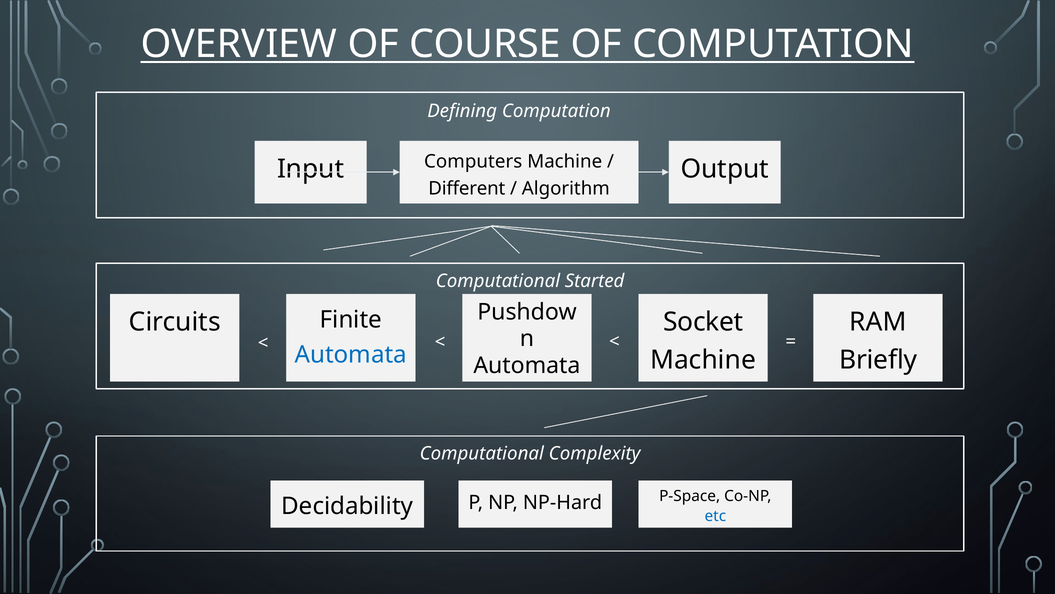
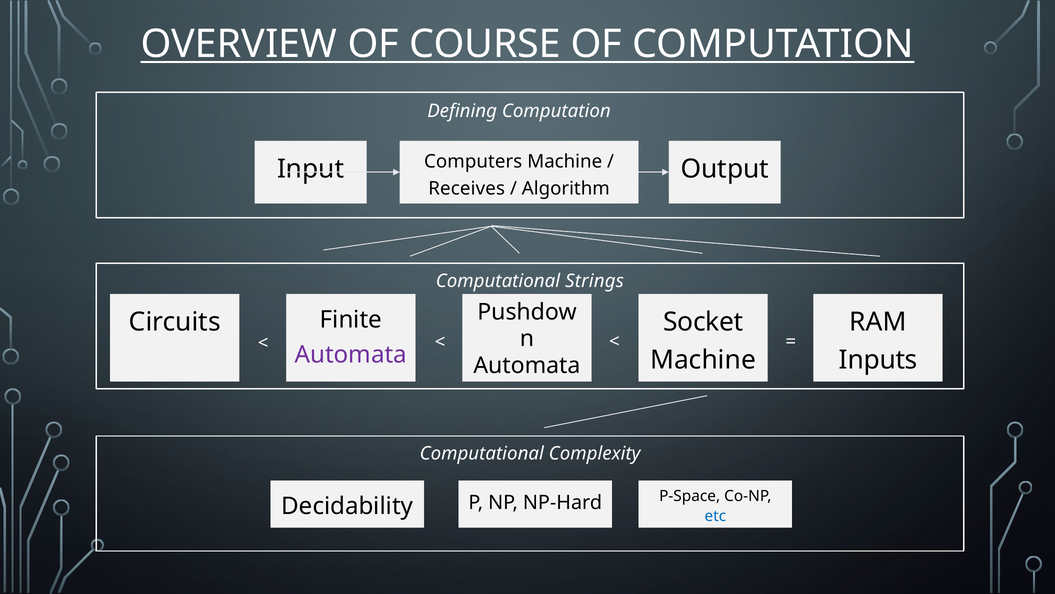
Different: Different -> Receives (467, 189)
Started: Started -> Strings (595, 281)
Automata colour: blue -> purple (351, 354)
Briefly: Briefly -> Inputs (878, 360)
